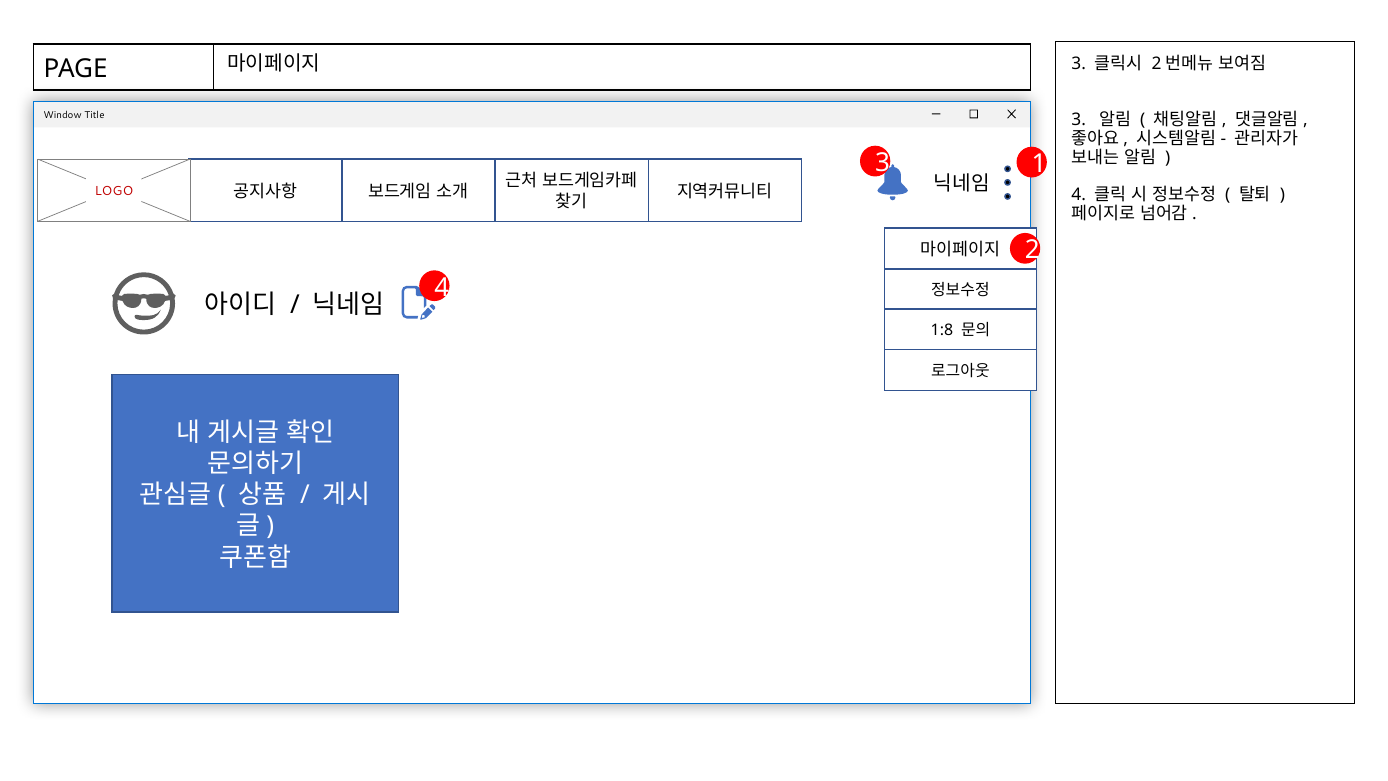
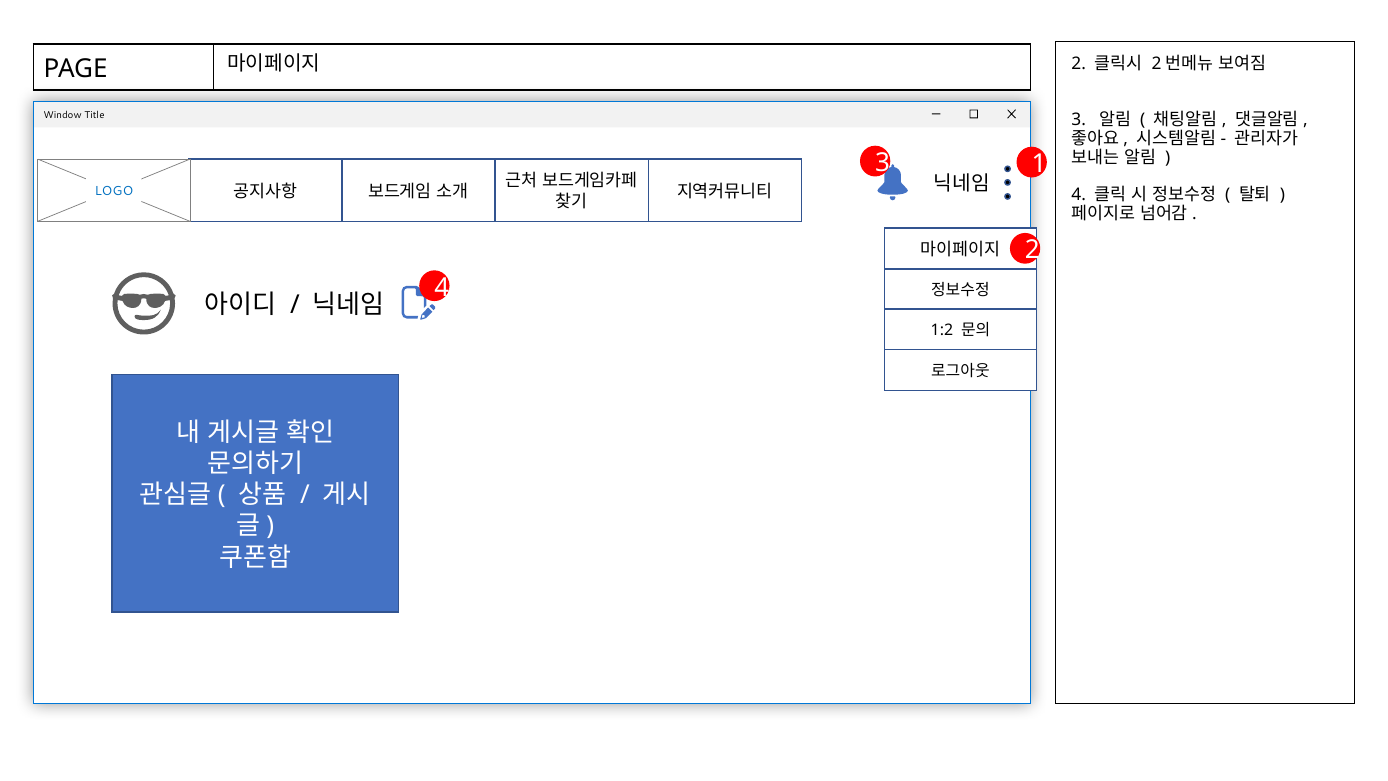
3: 3 -> 2 (1079, 64)
LOGO colour: red -> blue (114, 191)
1:8: 1:8 -> 1:2 (942, 330)
